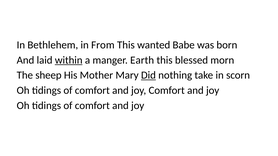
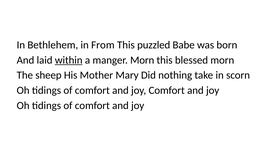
wanted: wanted -> puzzled (154, 45)
manger Earth: Earth -> Morn (142, 60)
Did underline: present -> none (148, 75)
